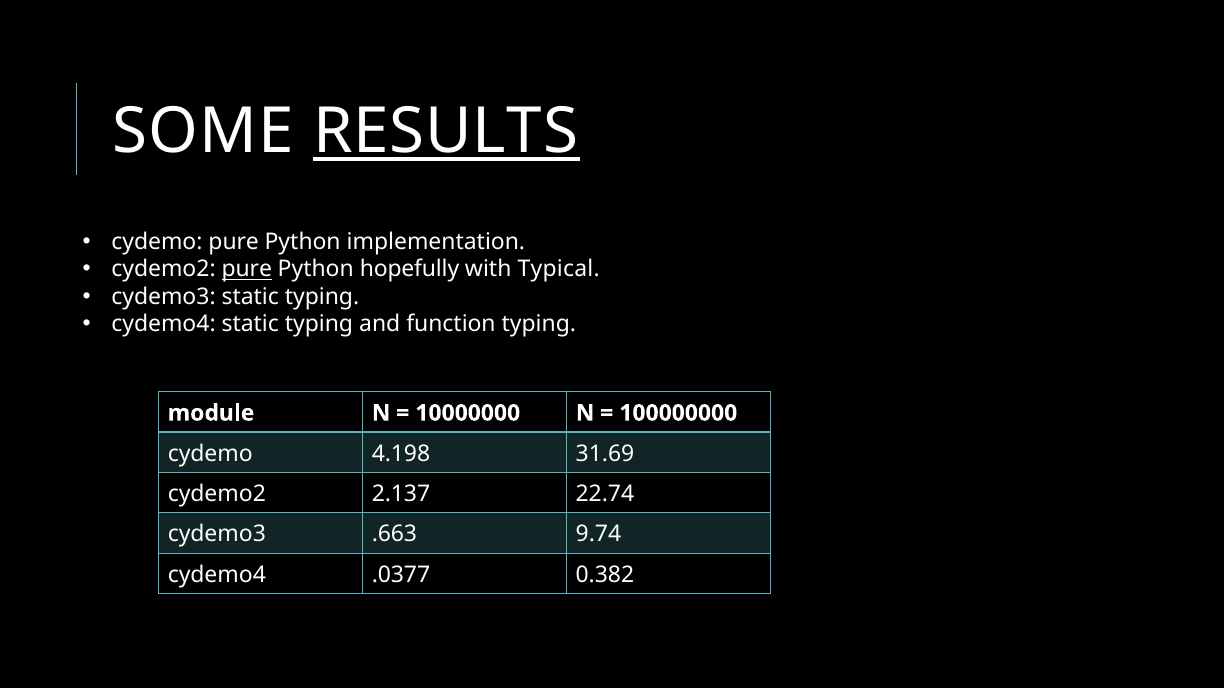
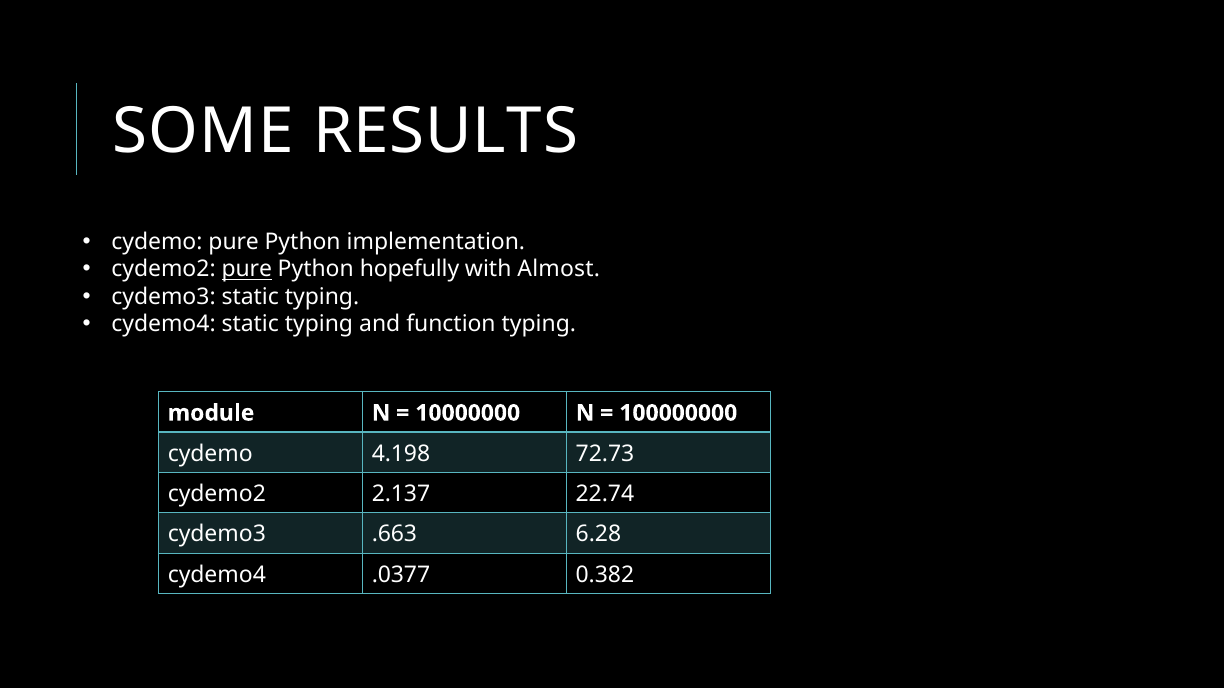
RESULTS underline: present -> none (446, 131)
Typical: Typical -> Almost (559, 270)
31.69: 31.69 -> 72.73 (605, 454)
9.74: 9.74 -> 6.28 (598, 535)
